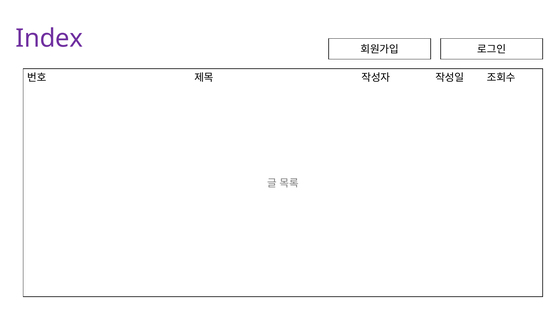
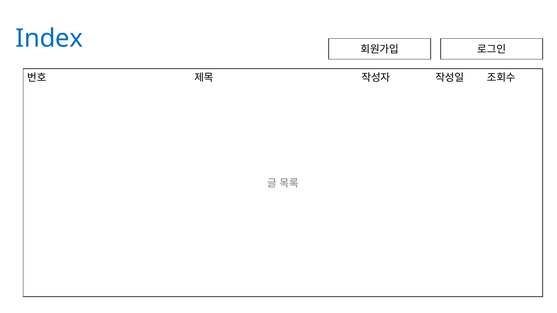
Index colour: purple -> blue (49, 38)
